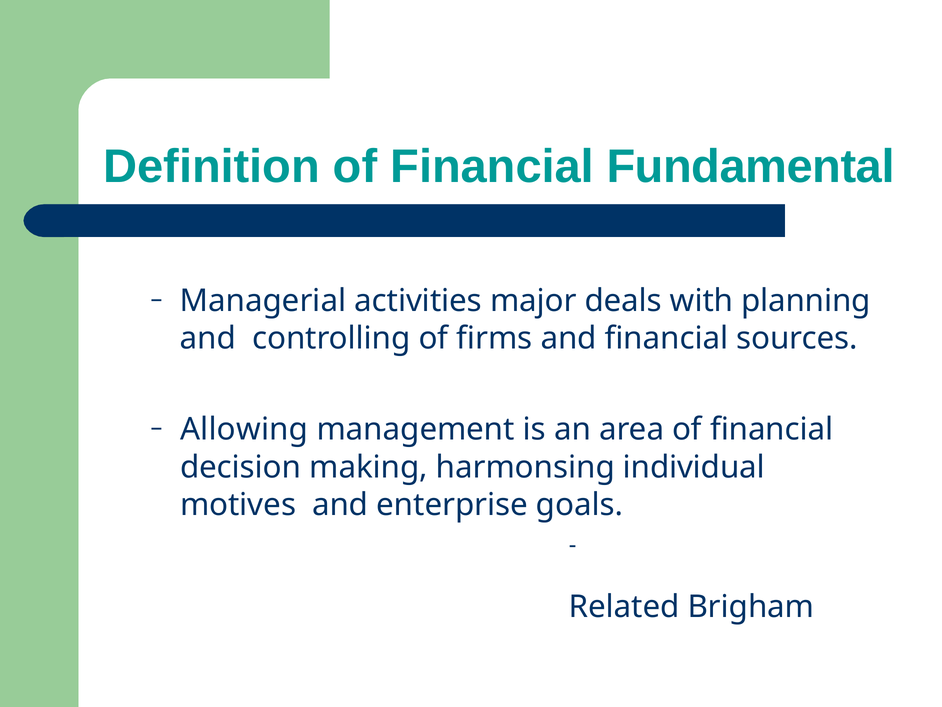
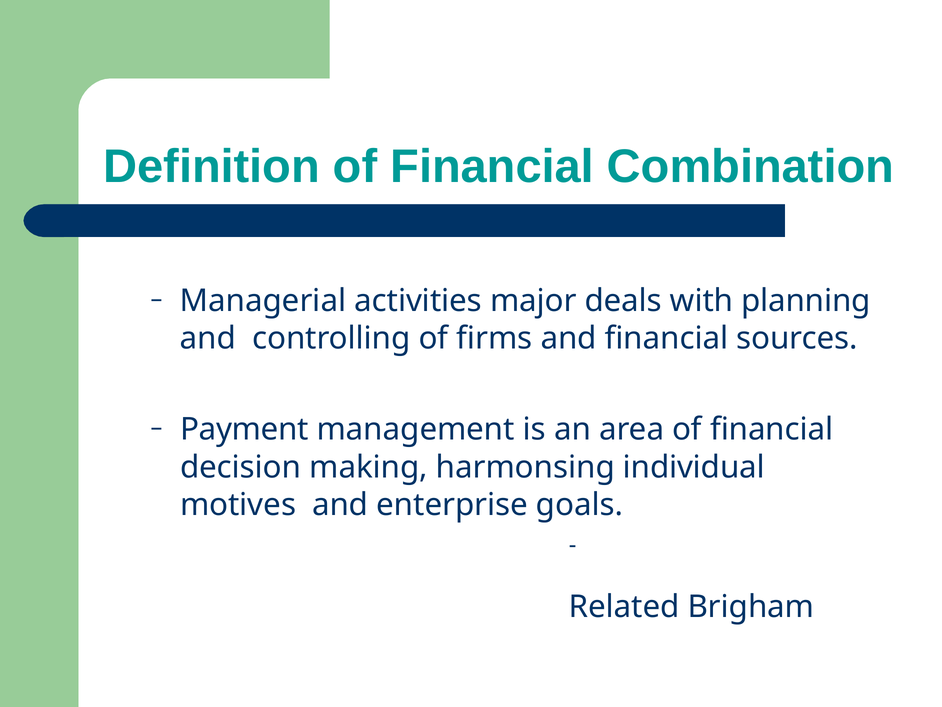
Fundamental: Fundamental -> Combination (750, 167)
Allowing: Allowing -> Payment (244, 429)
